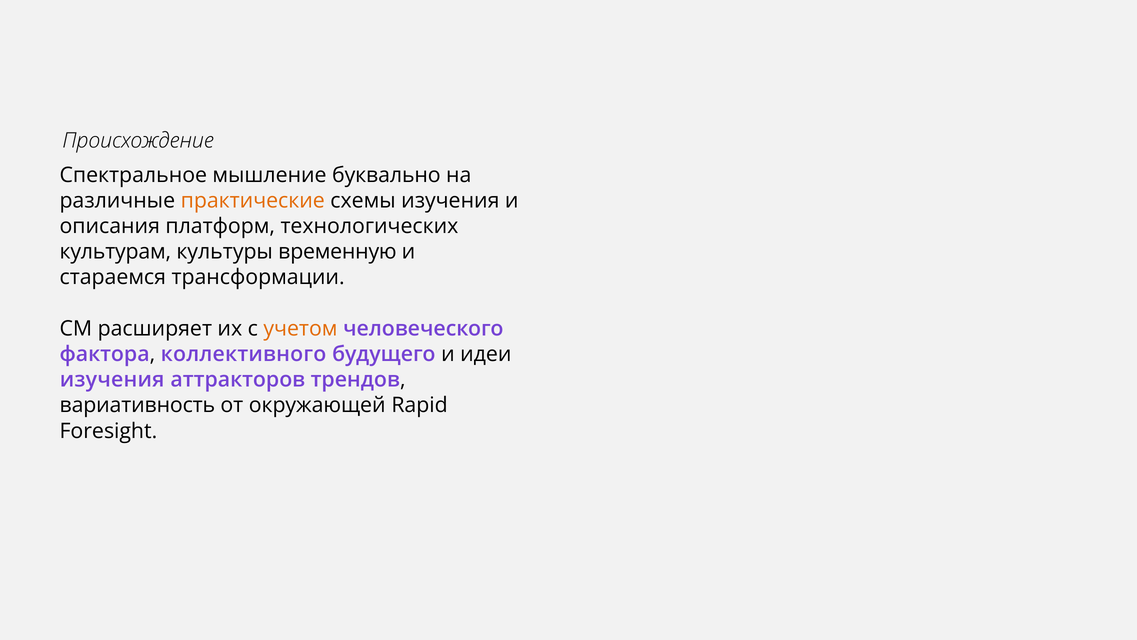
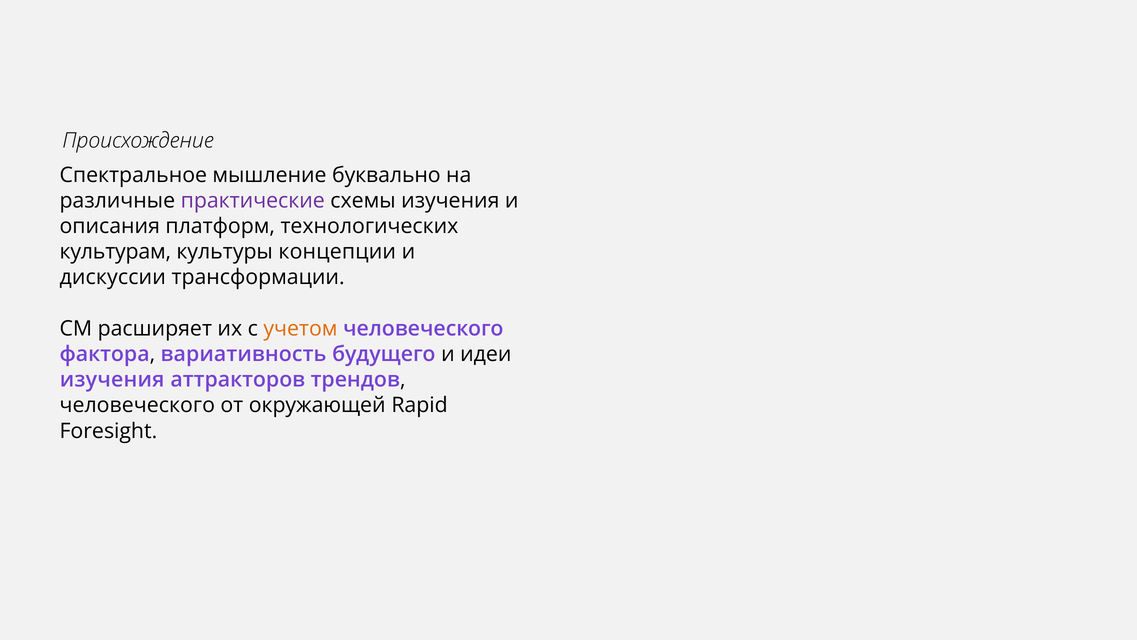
практические colour: orange -> purple (253, 200)
временную: временную -> концепции (337, 252)
стараемся: стараемся -> дискуссии (113, 277)
коллективного: коллективного -> вариативность (244, 354)
вариативность: вариативность -> человеческого (137, 405)
